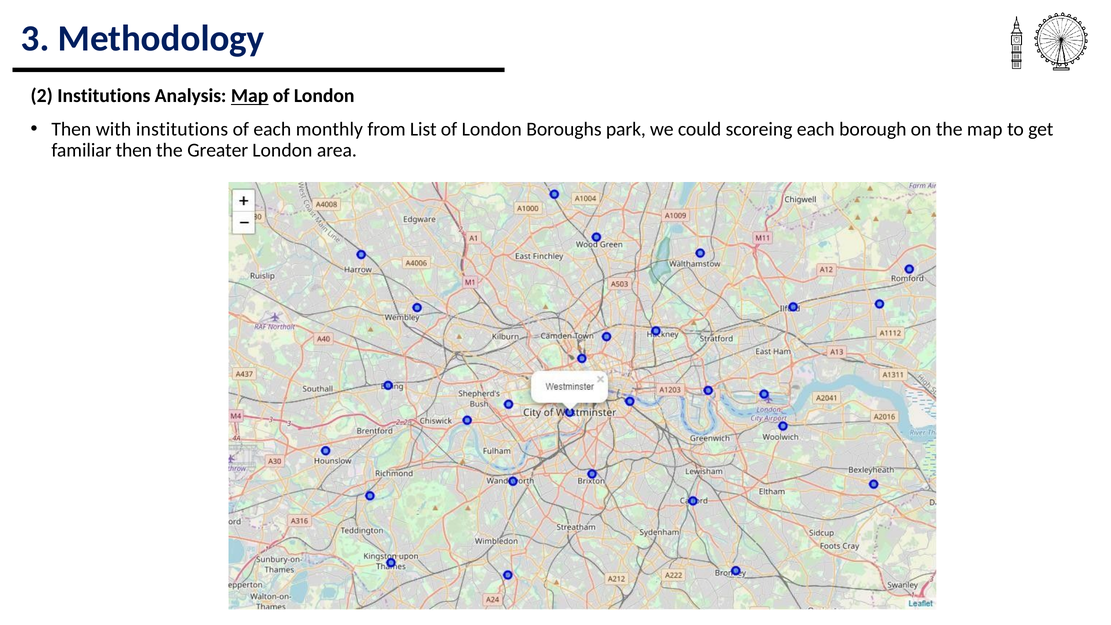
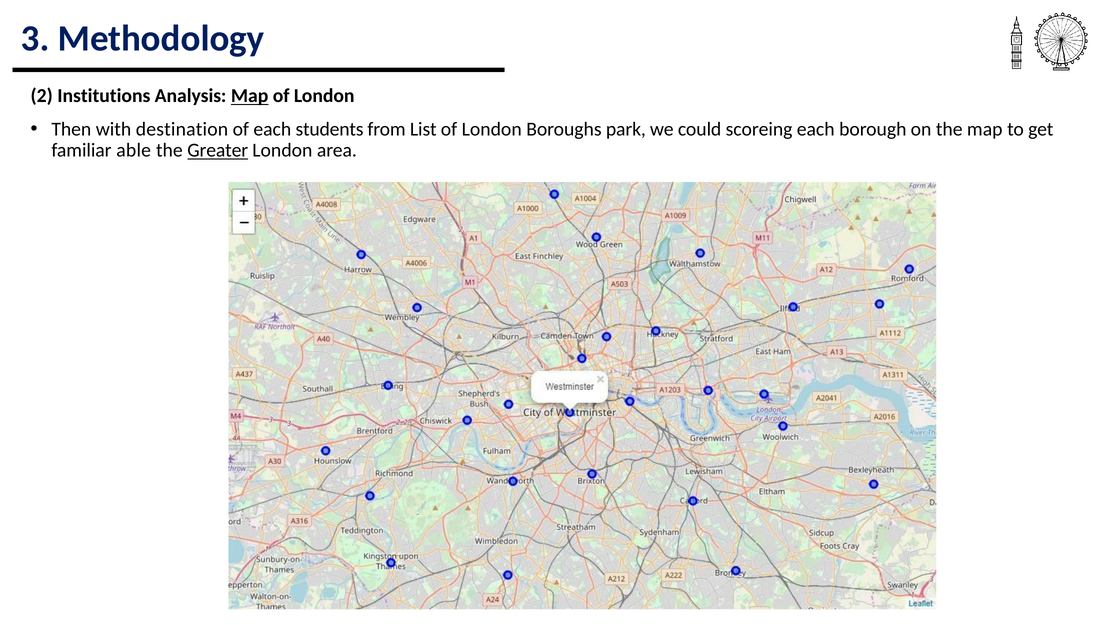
with institutions: institutions -> destination (182, 129)
monthly: monthly -> students (330, 129)
familiar then: then -> able (134, 150)
Greater underline: none -> present (218, 150)
